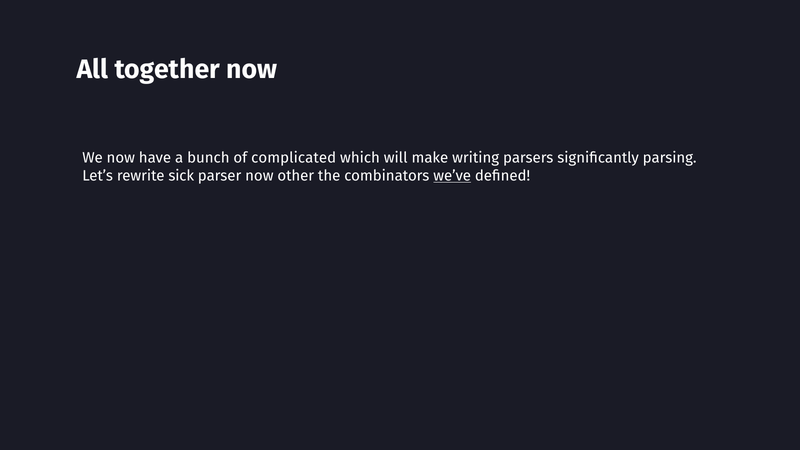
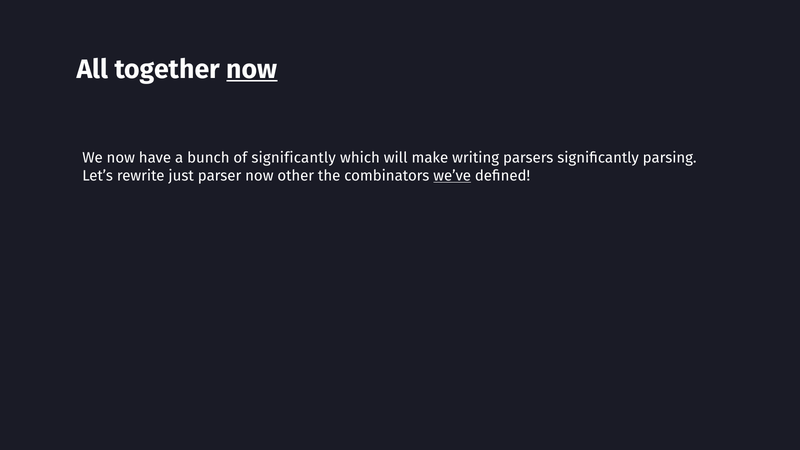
now underline: none -> present (252, 69)
of complicated: complicated -> significantly (294, 158)
sick: sick -> just (181, 176)
